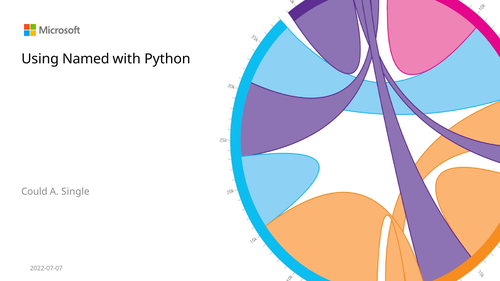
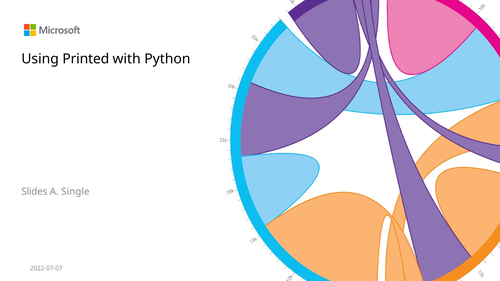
Named: Named -> Printed (86, 59)
Could: Could -> Slides (34, 192)
